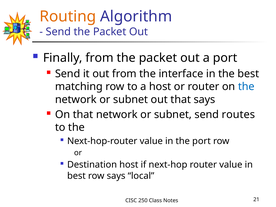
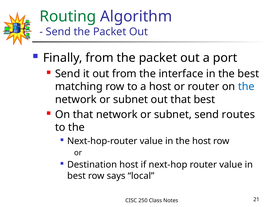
Routing colour: orange -> green (68, 16)
that says: says -> best (204, 100)
the port: port -> host (202, 141)
